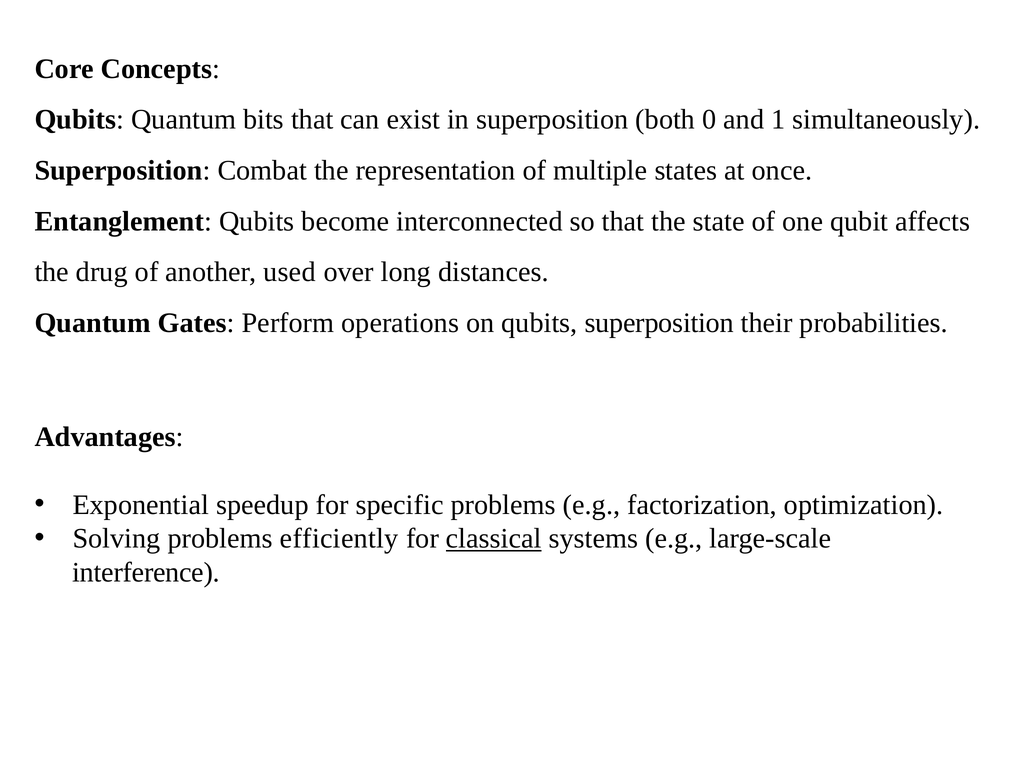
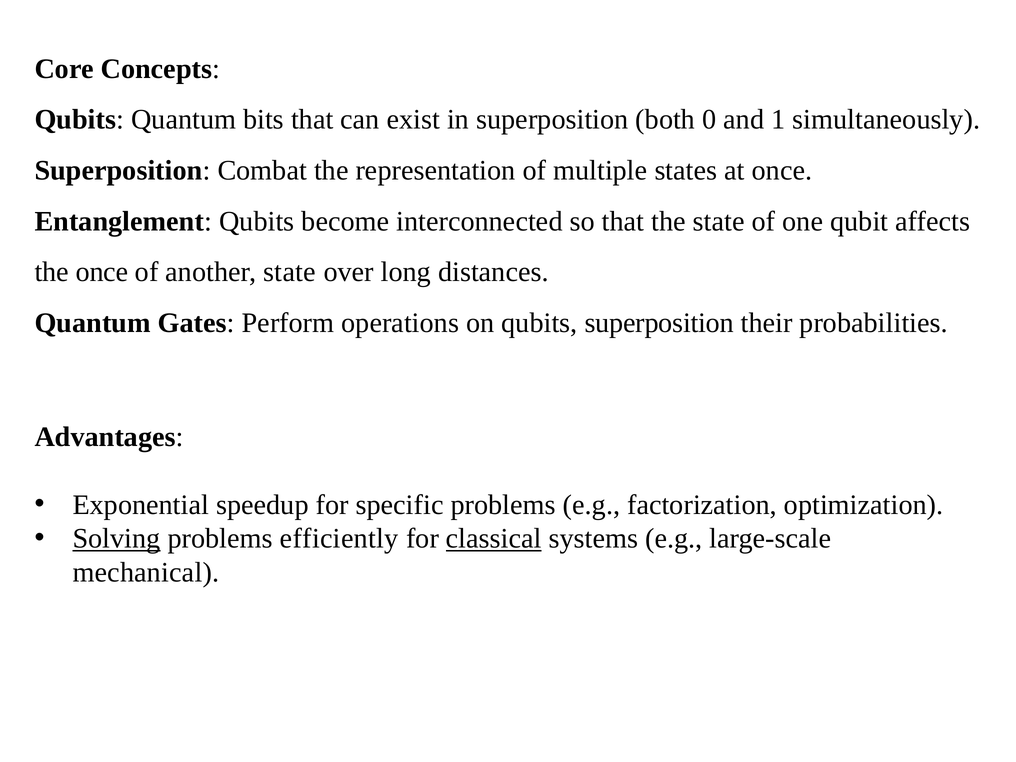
the drug: drug -> once (102, 272)
another used: used -> state (290, 272)
Solving underline: none -> present (117, 539)
interference: interference -> mechanical (146, 572)
